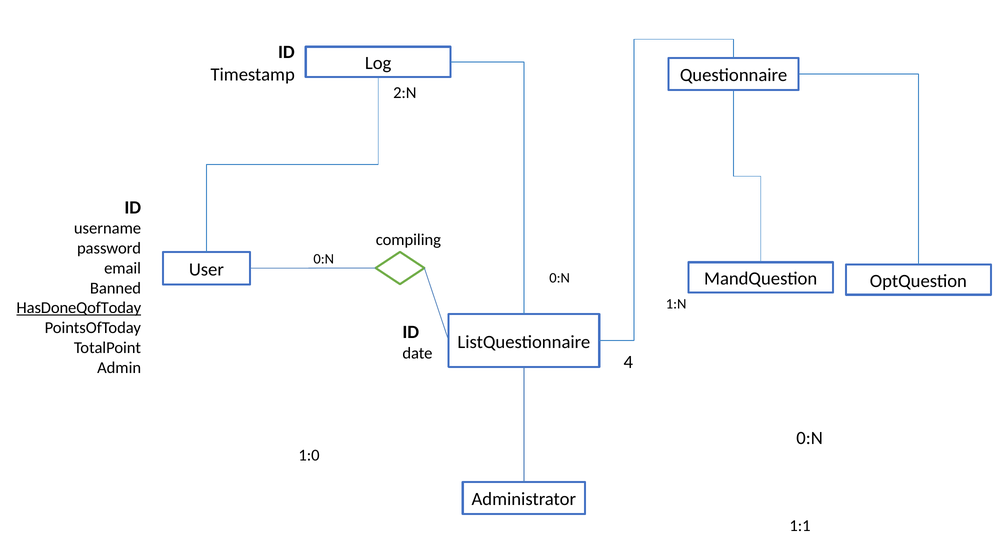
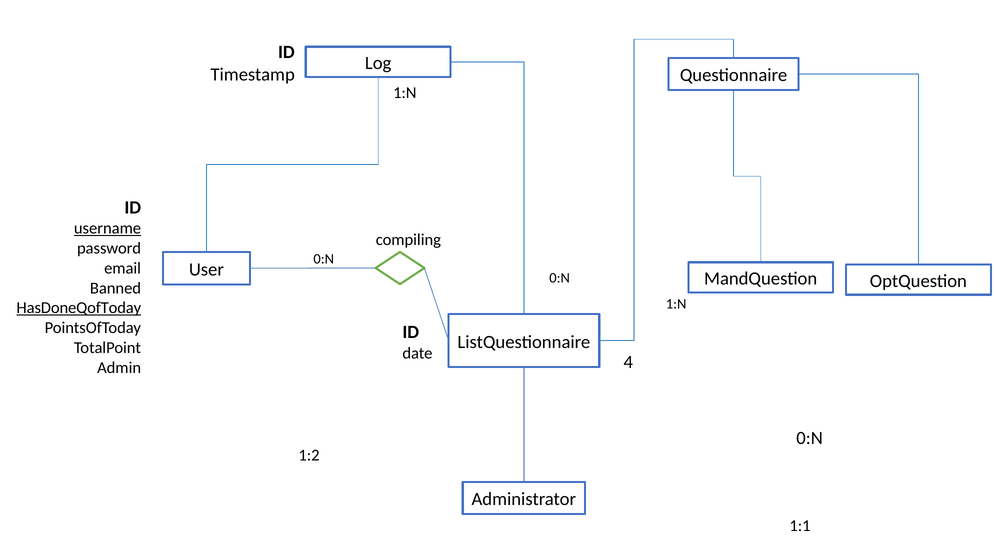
2:N: 2:N -> 1:N (405, 93)
username underline: none -> present (107, 228)
1:0: 1:0 -> 1:2 (309, 456)
